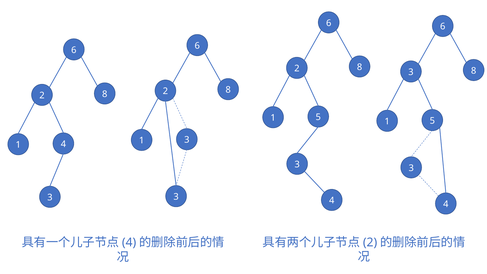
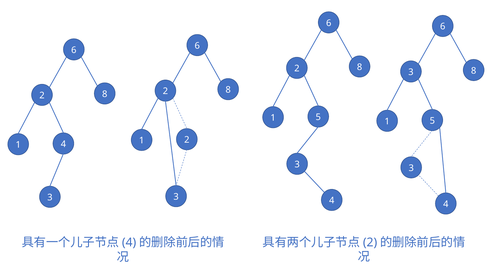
1 3: 3 -> 2 (187, 140)
